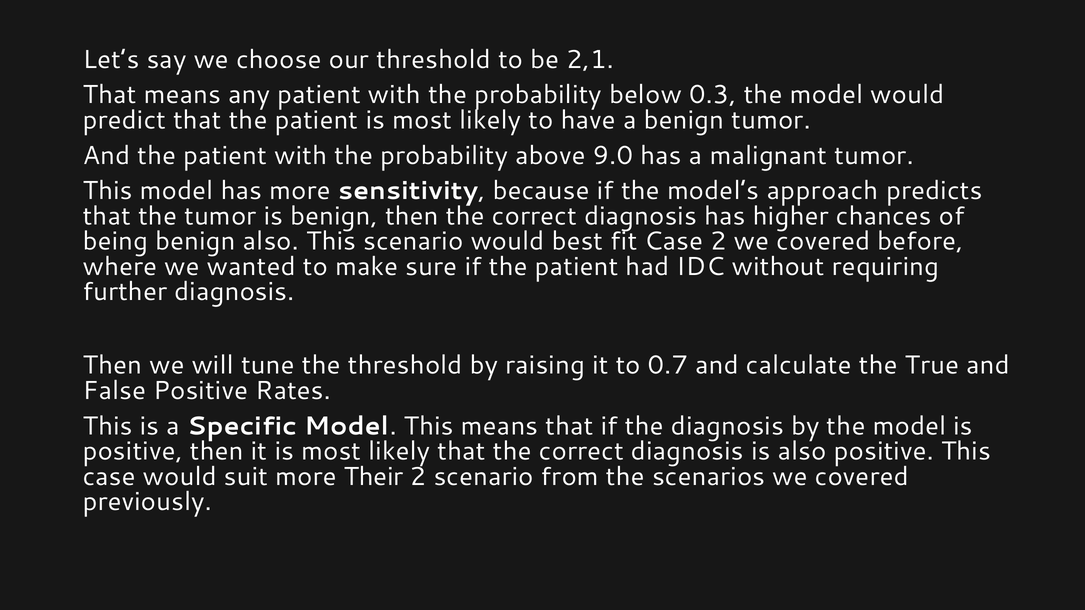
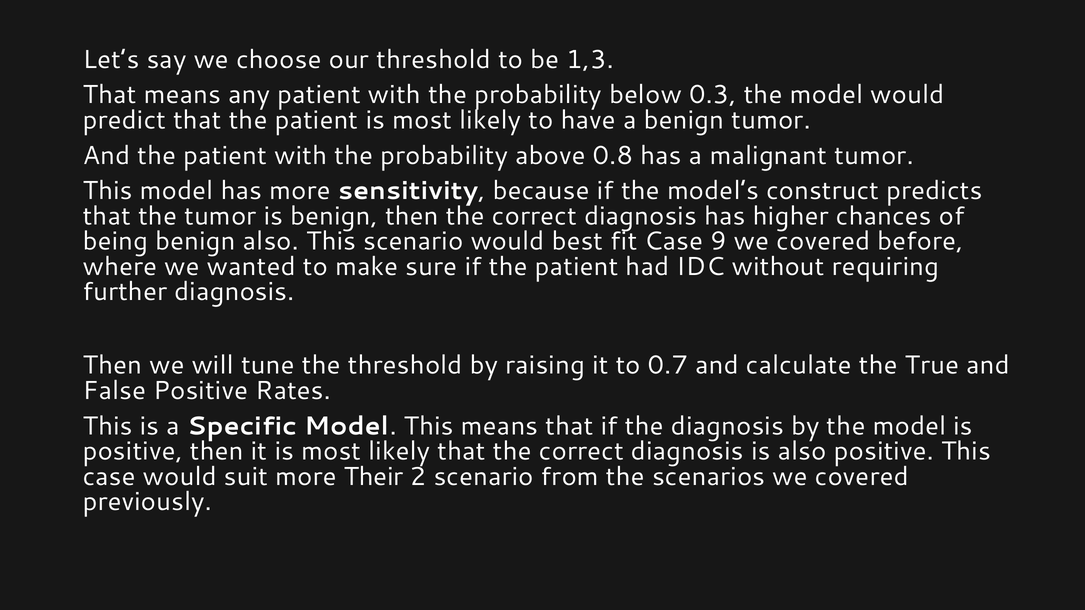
2,1: 2,1 -> 1,3 (590, 60)
9.0: 9.0 -> 0.8 (613, 156)
approach: approach -> construct (823, 191)
Case 2: 2 -> 9 (719, 241)
